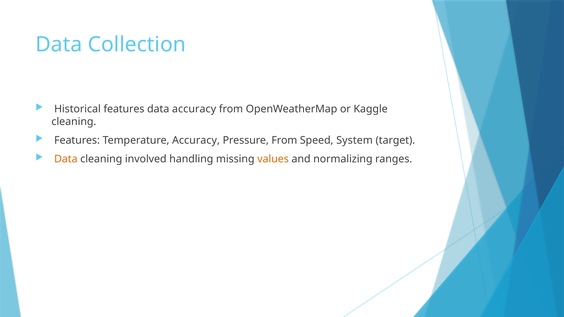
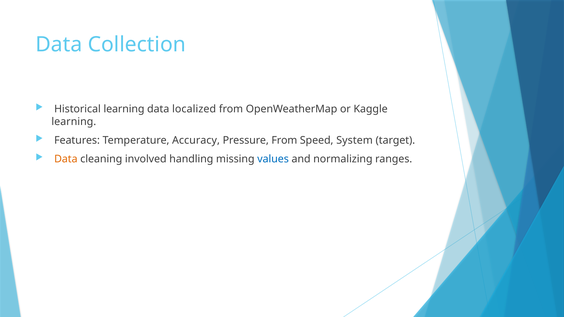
Historical features: features -> learning (124, 109)
data accuracy: accuracy -> localized (194, 109)
cleaning: cleaning -> learning (74, 122)
values colour: orange -> blue (273, 159)
